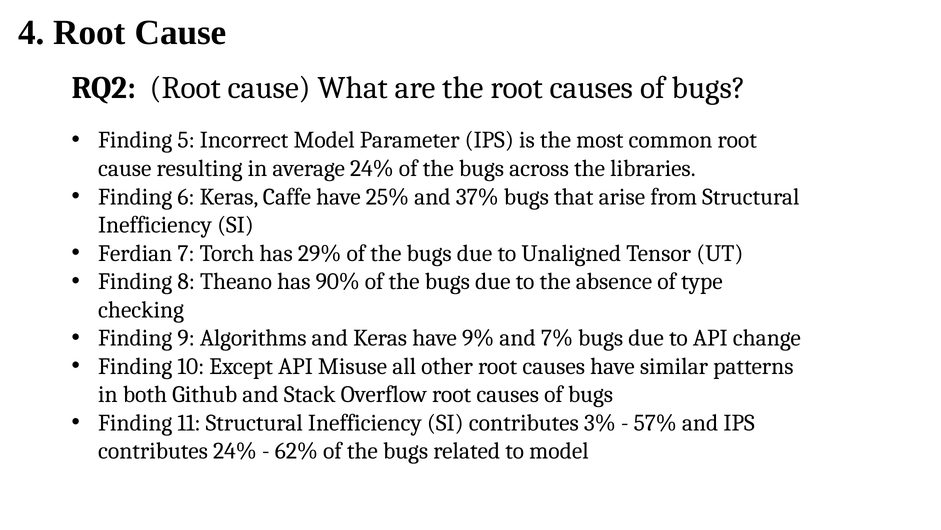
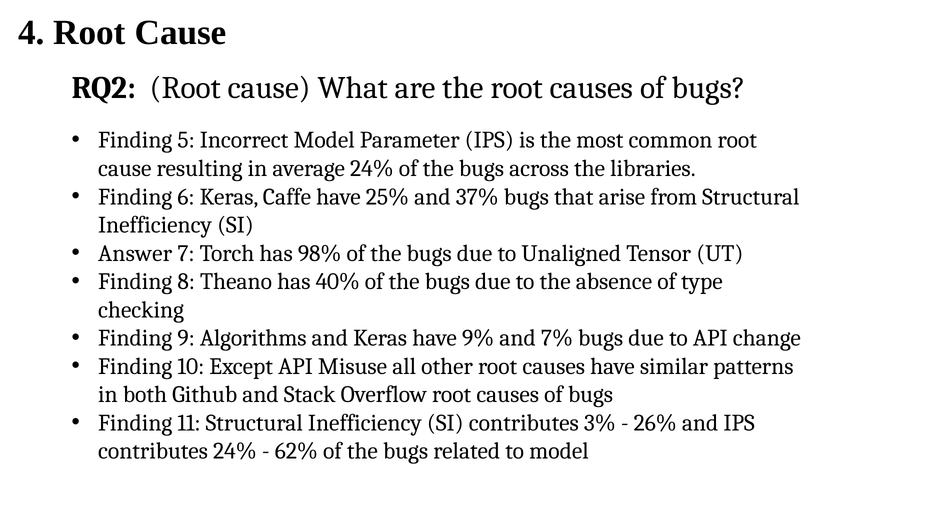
Ferdian: Ferdian -> Answer (135, 253)
29%: 29% -> 98% (320, 253)
90%: 90% -> 40% (338, 281)
57%: 57% -> 26% (655, 422)
